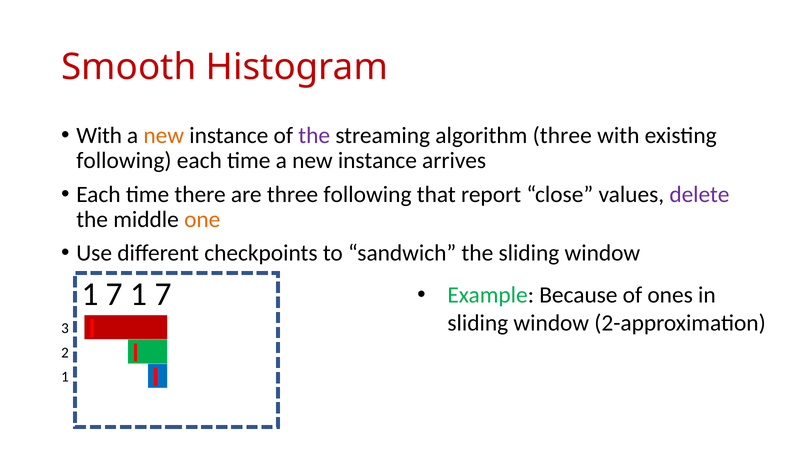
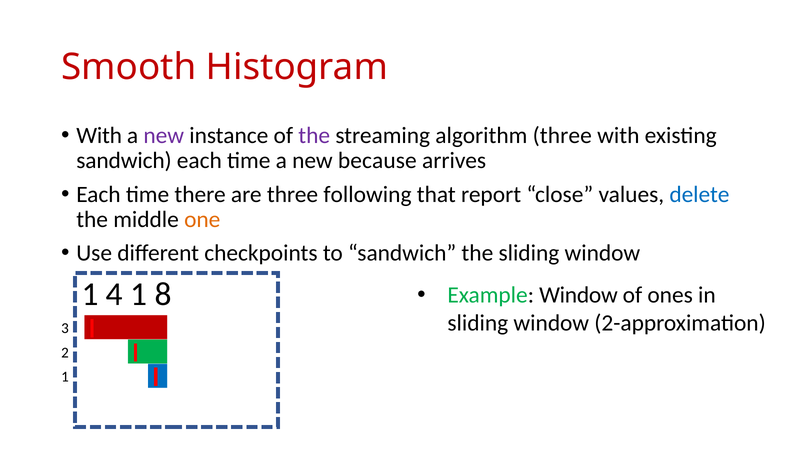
new colour: orange -> purple (164, 136)
following: following -> sandwich (124, 161)
time a new instance: instance -> because (377, 161)
delete colour: purple -> blue (699, 195)
7: 7 -> 4 (114, 294)
7: 7 -> 8 (163, 294)
Example Because: Because -> Window (578, 296)
